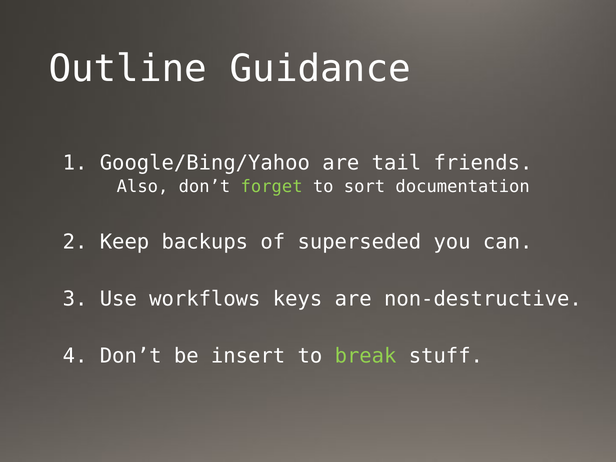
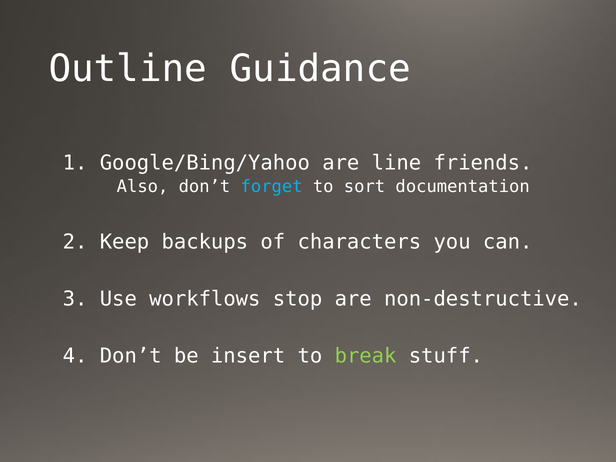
tail: tail -> line (396, 163)
forget colour: light green -> light blue (272, 186)
superseded: superseded -> characters (359, 242)
keys: keys -> stop (298, 299)
